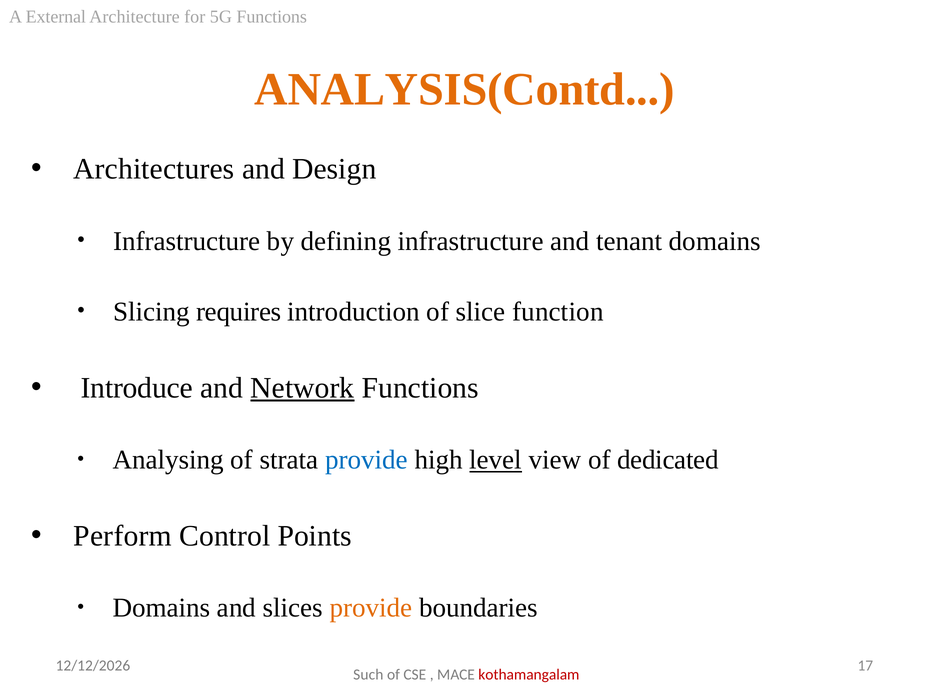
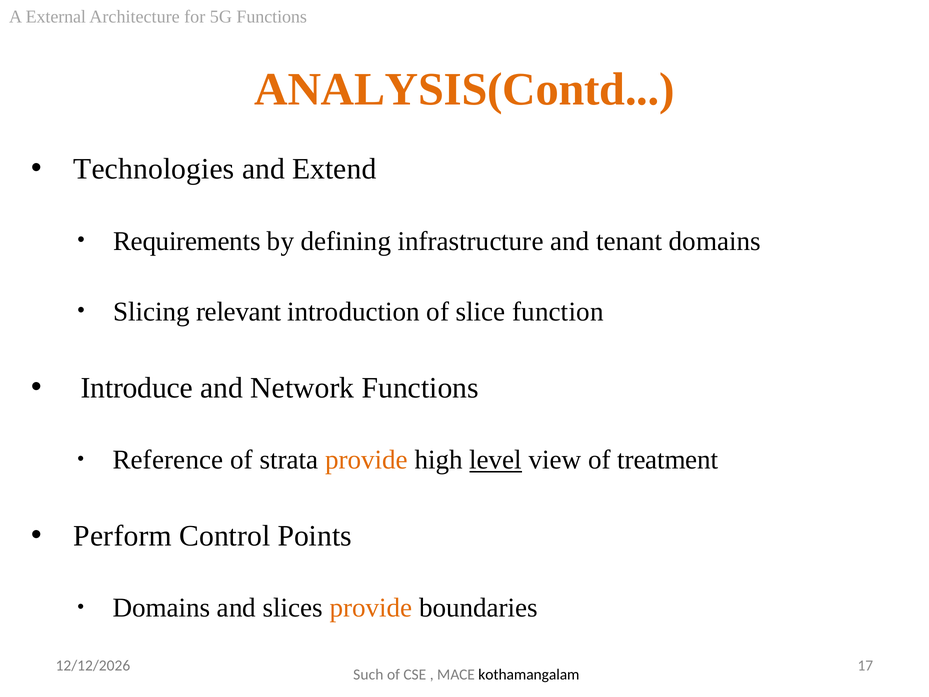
Architectures: Architectures -> Technologies (154, 169)
Design: Design -> Extend (334, 169)
Infrastructure: Infrastructure -> Requirements (187, 241)
requires: requires -> relevant (239, 312)
Network underline: present -> none (302, 388)
Analysing: Analysing -> Reference (168, 460)
provide colour: blue -> orange (366, 460)
dedicated: dedicated -> treatment (668, 460)
kothamangalam colour: red -> black (529, 675)
